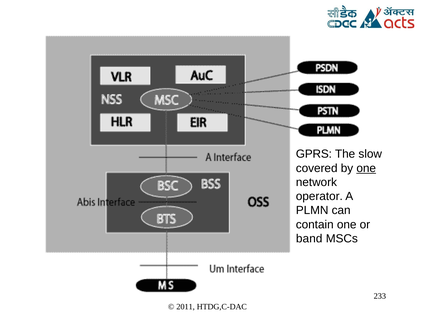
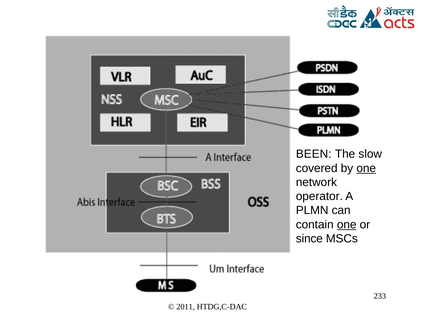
GPRS: GPRS -> BEEN (314, 154)
one underline: none -> present (347, 224)
band: band -> since (309, 238)
